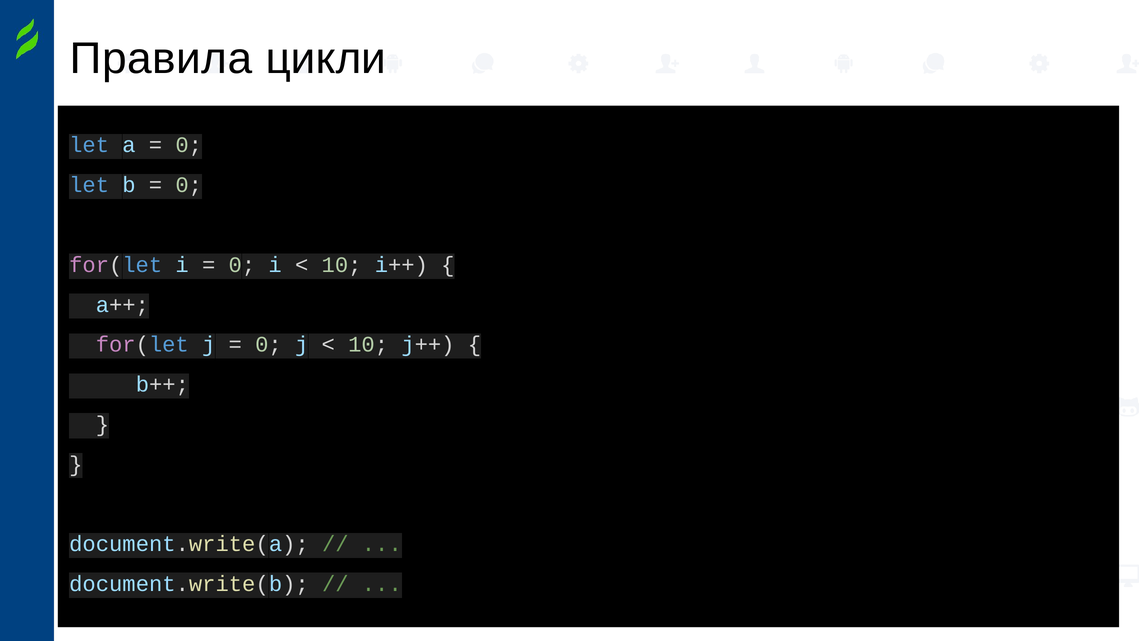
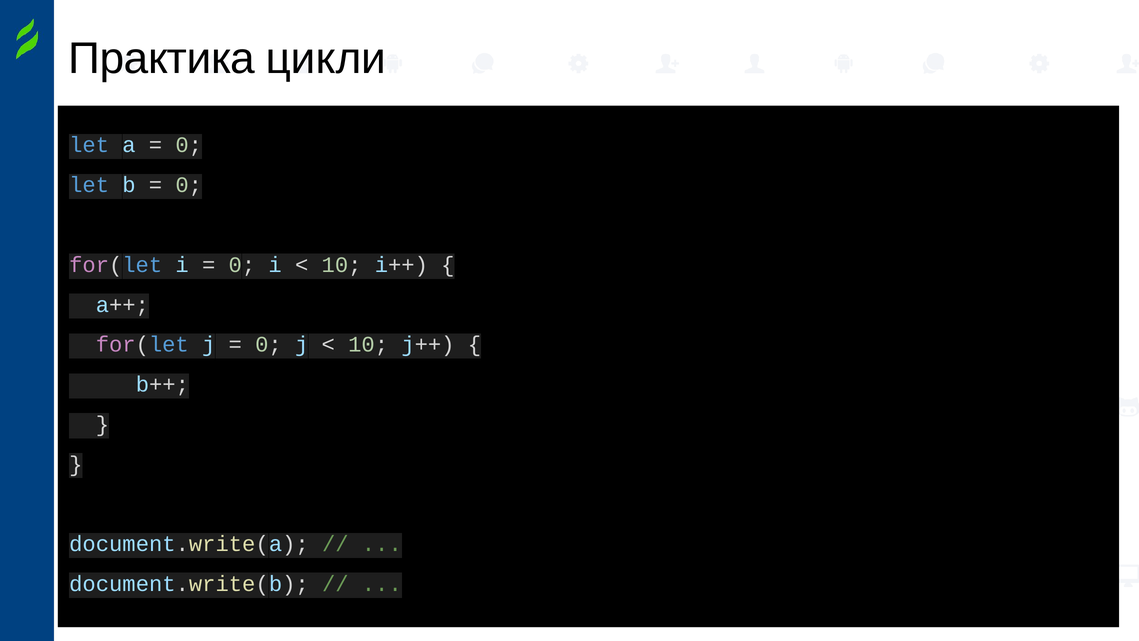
Правила: Правила -> Практика (161, 59)
